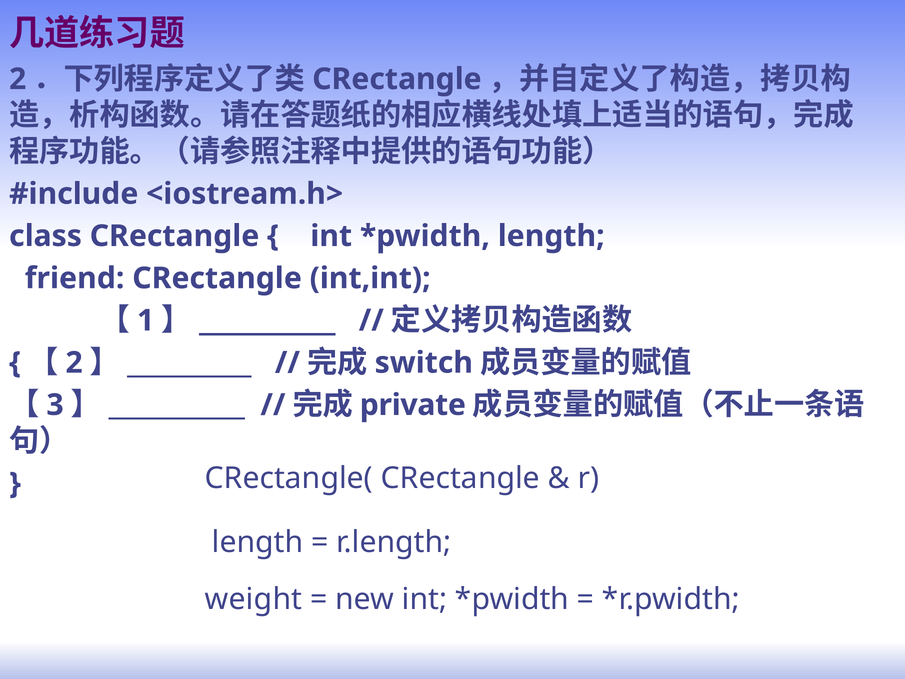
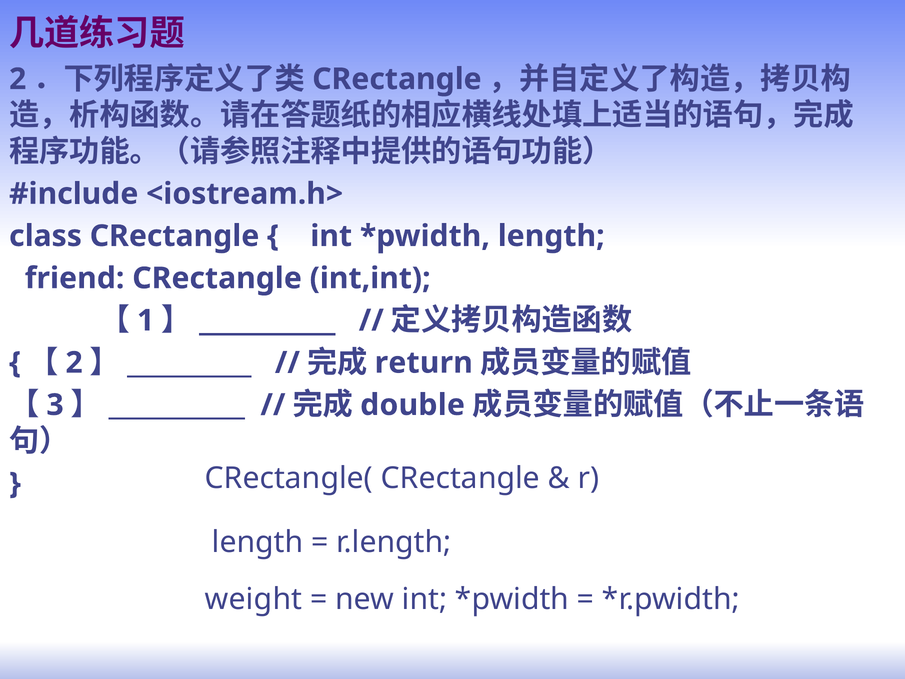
switch: switch -> return (424, 363)
private: private -> double (413, 405)
